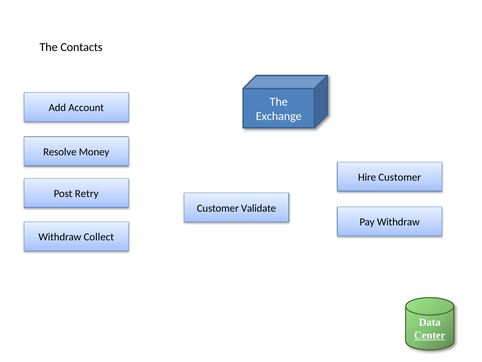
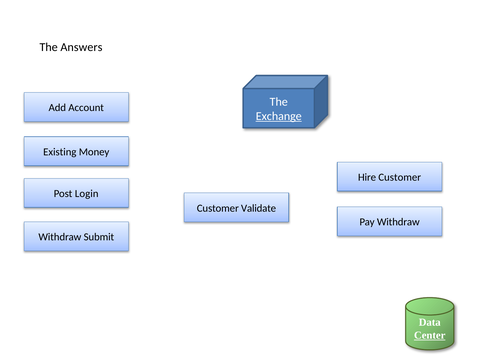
Contacts: Contacts -> Answers (81, 47)
Exchange underline: none -> present (279, 116)
Resolve: Resolve -> Existing (60, 152)
Retry: Retry -> Login (87, 193)
Collect: Collect -> Submit (99, 237)
